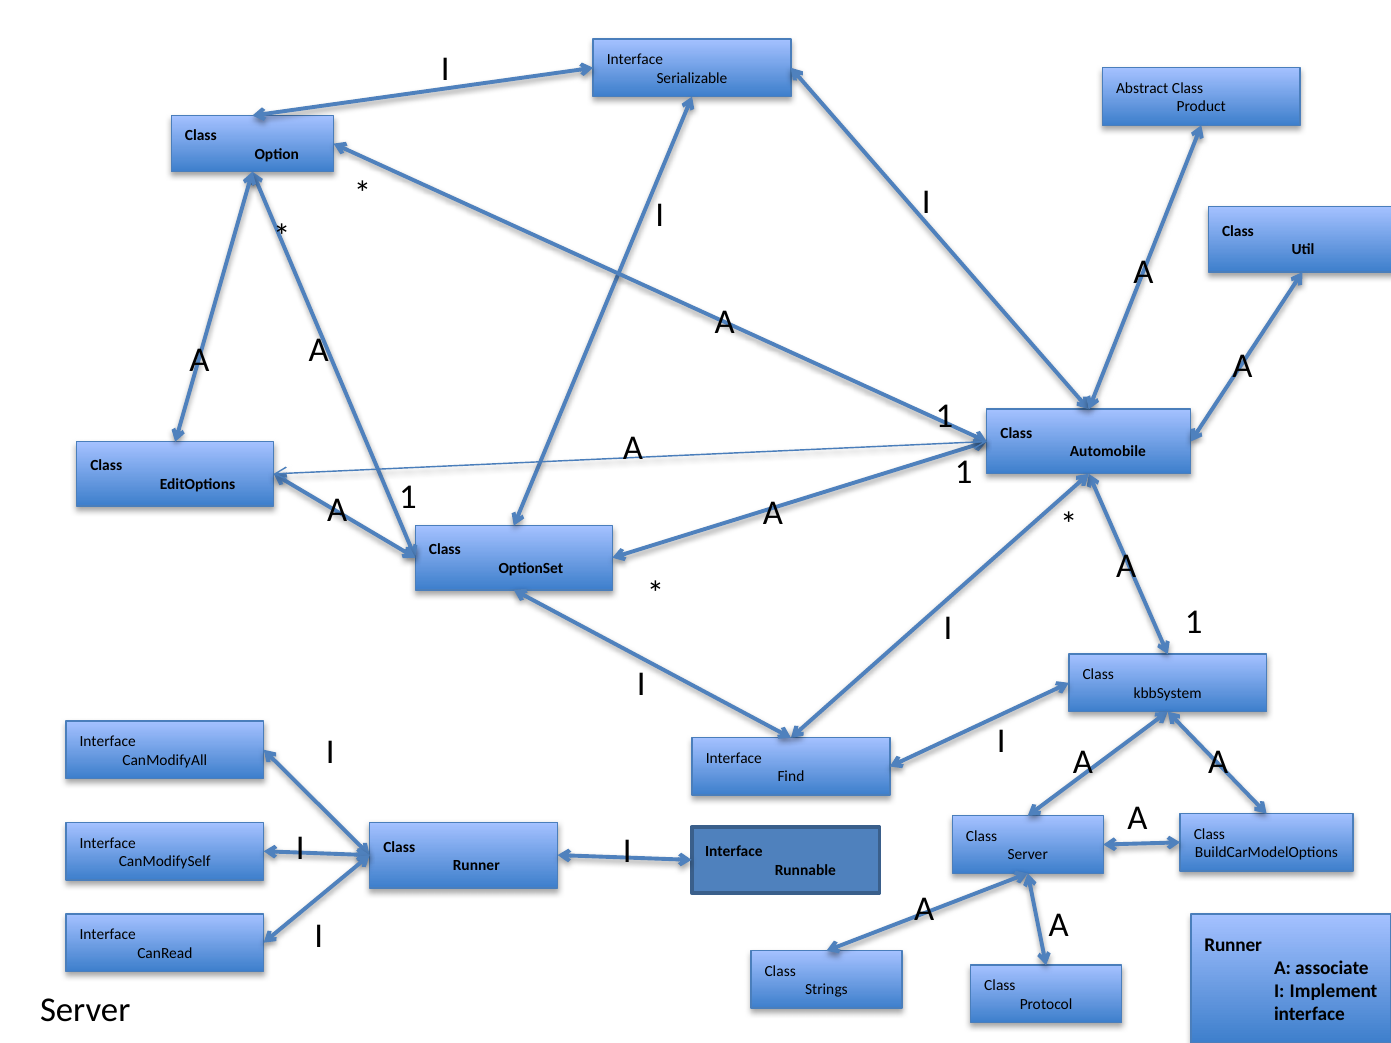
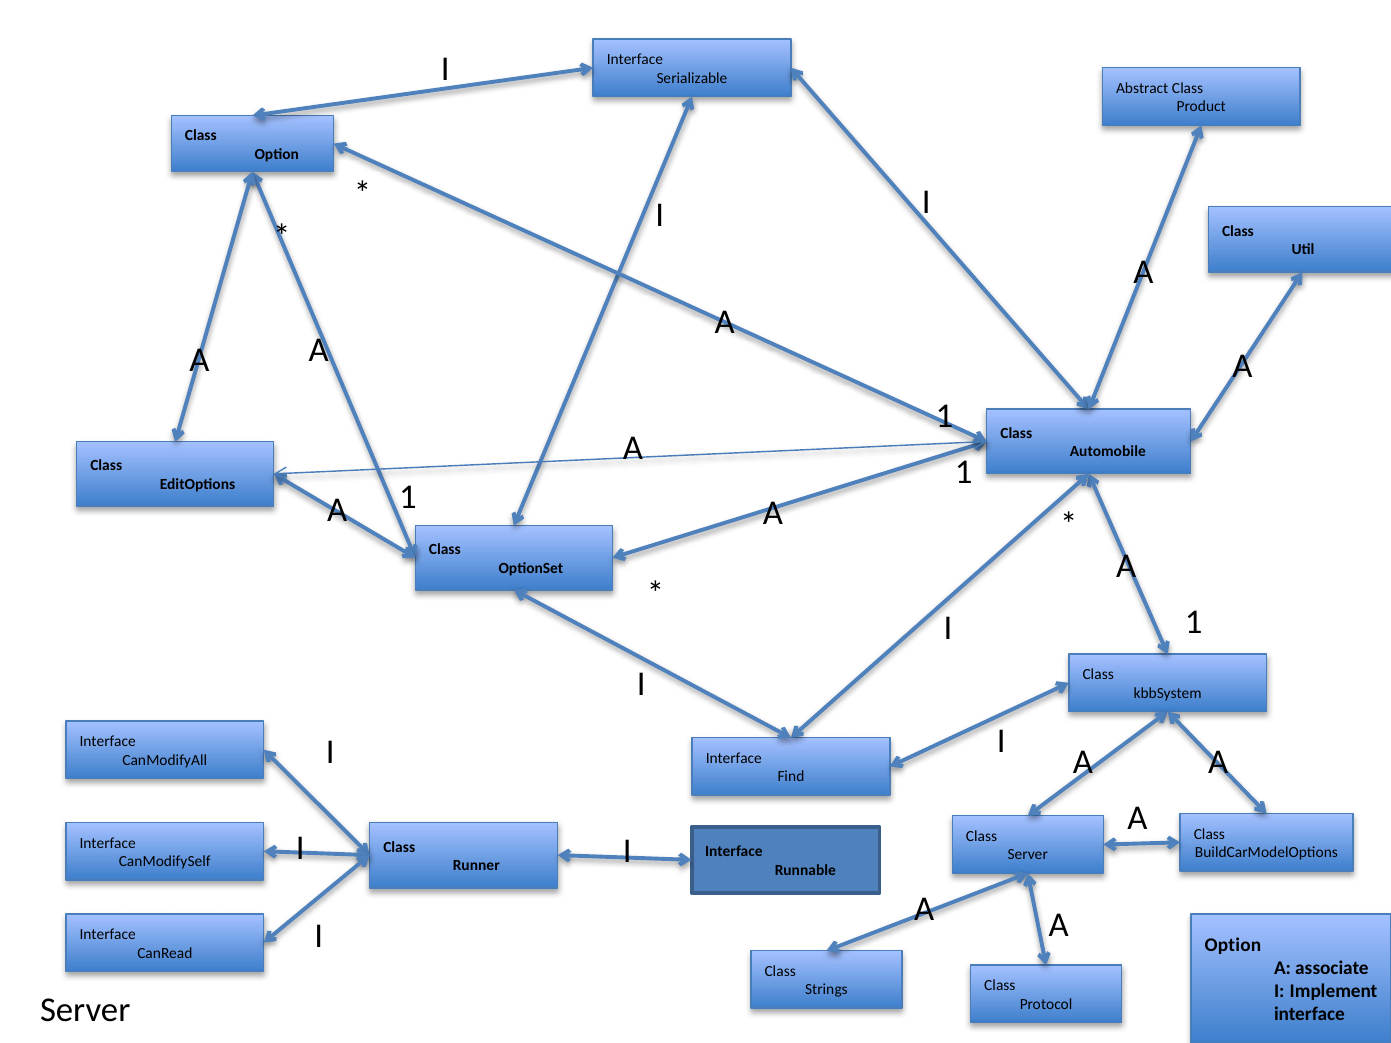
Runner: Runner -> Option (1233, 945)
